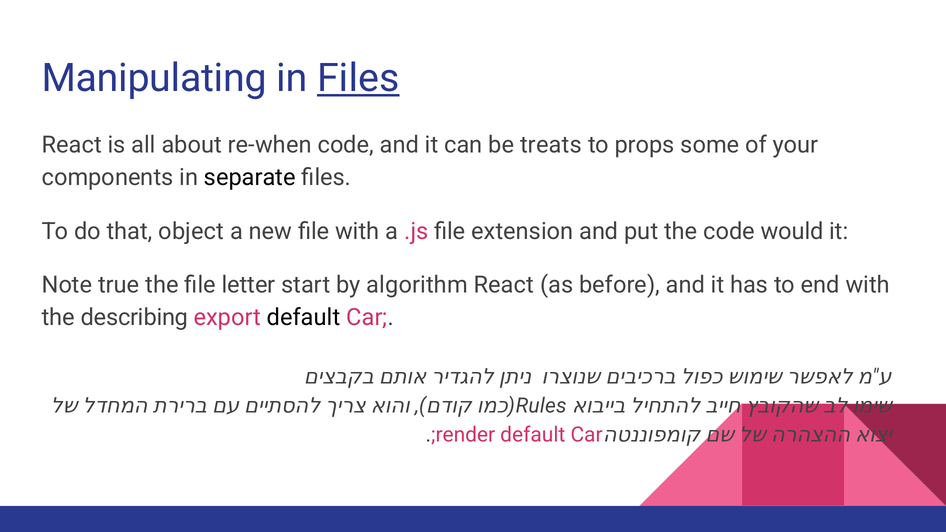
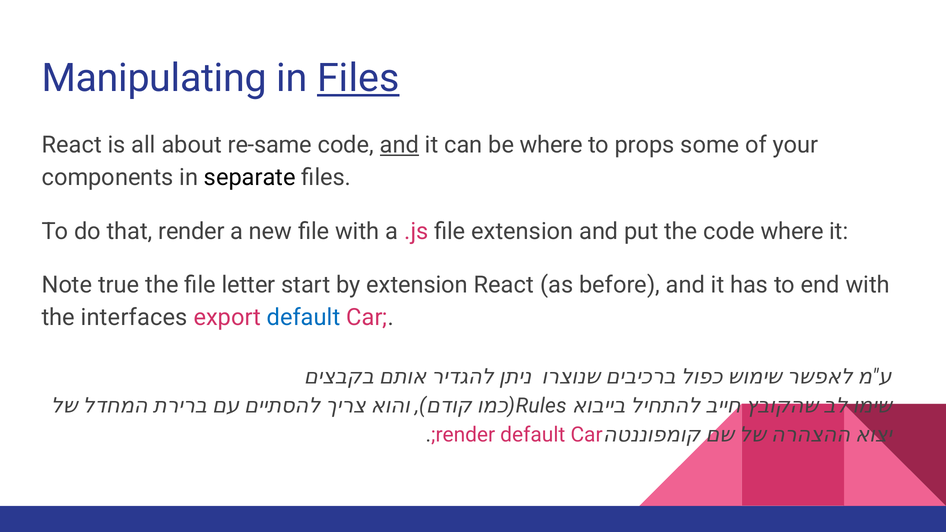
re-when: re-when -> re-same (270, 145)
and underline: none -> present (399, 145)
be treats: treats -> where (551, 145)
that object: object -> render (191, 231)
code would: would -> where (792, 231)
by algorithm: algorithm -> extension (417, 285)
describing: describing -> interfaces (134, 318)
default colour: black -> blue (304, 318)
